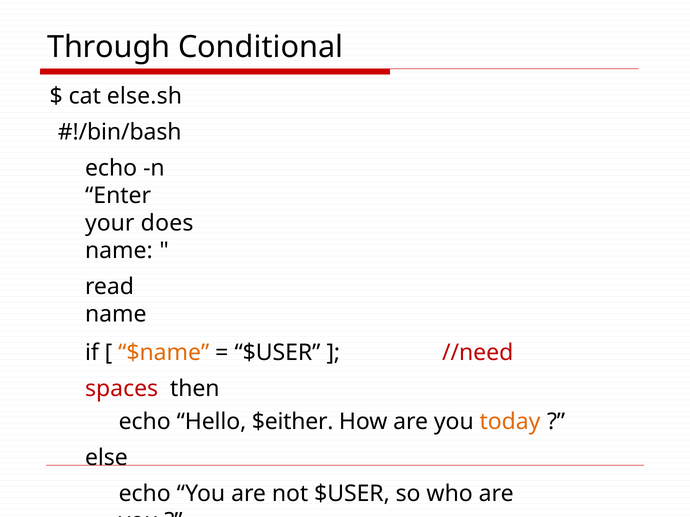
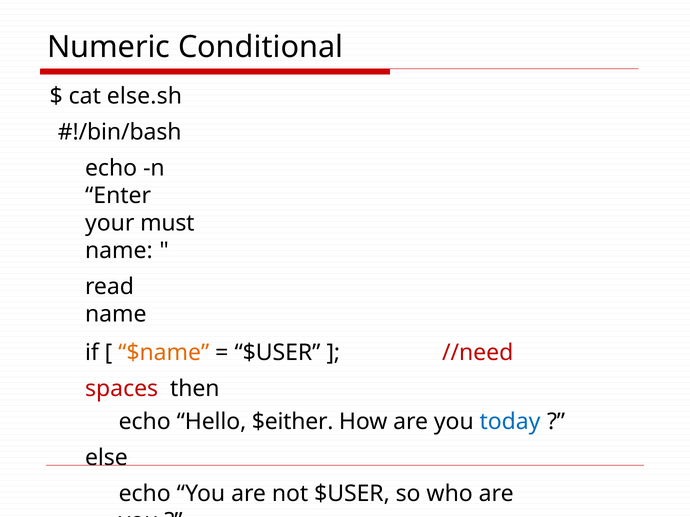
Through: Through -> Numeric (109, 47)
does: does -> must (167, 223)
today colour: orange -> blue (510, 422)
